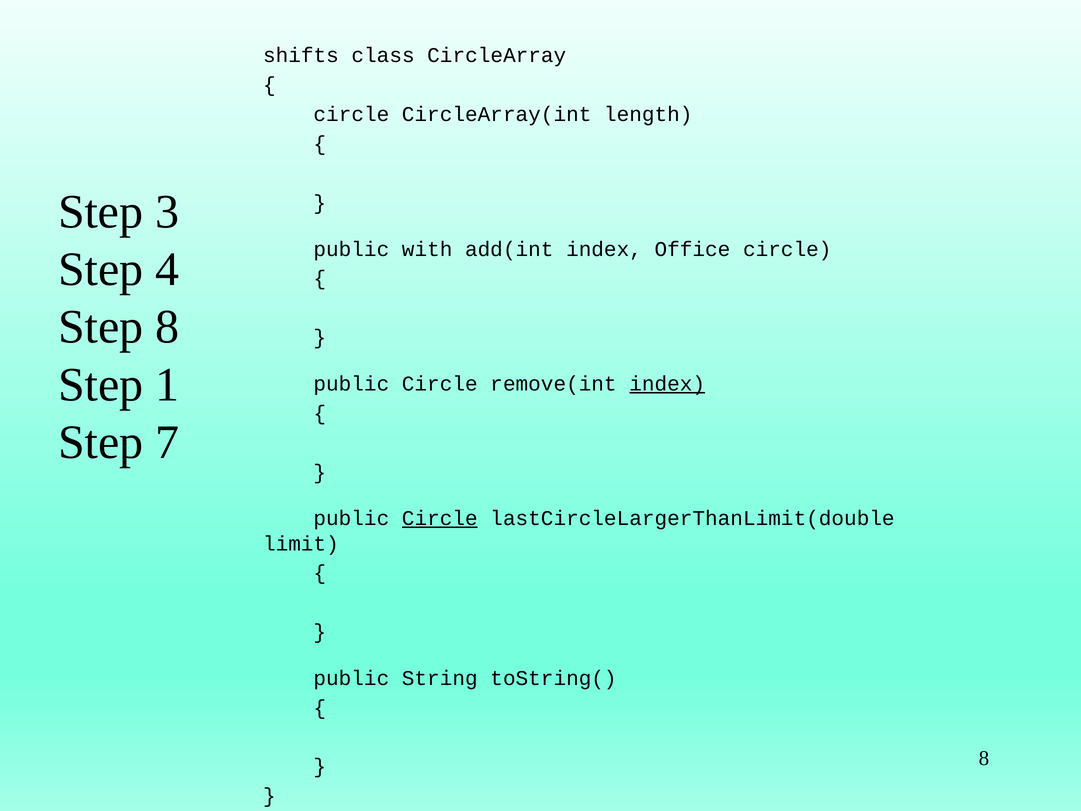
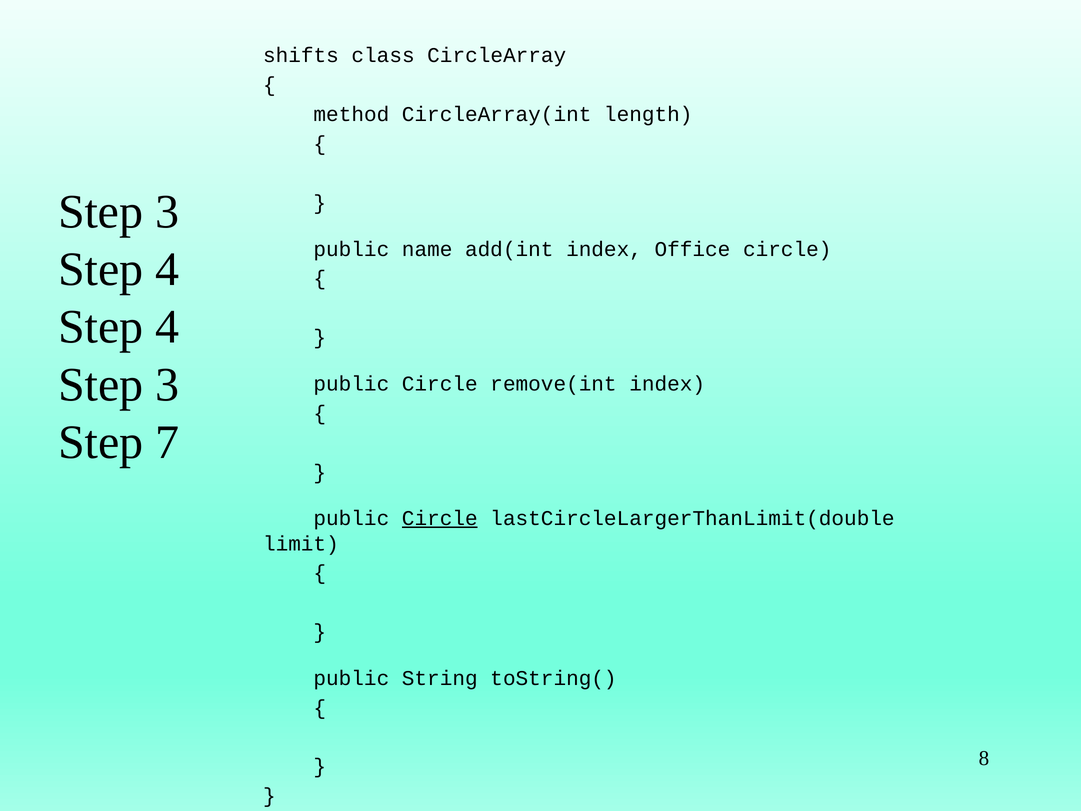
circle: circle -> method (351, 114)
with: with -> name (427, 249)
8: 8 -> 4 (167, 327)
1: 1 -> 3 (167, 385)
index underline: present -> none (667, 384)
